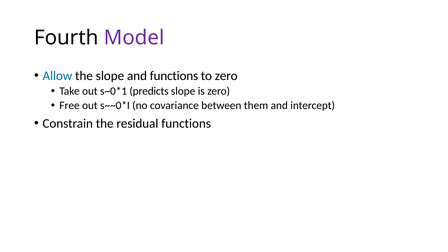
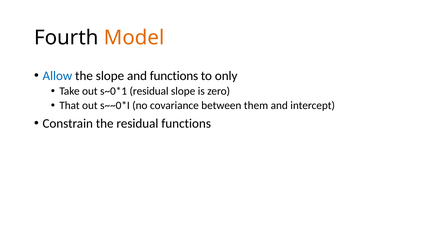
Model colour: purple -> orange (134, 38)
to zero: zero -> only (226, 76)
predicts: predicts -> residual (149, 91)
Free: Free -> That (69, 106)
